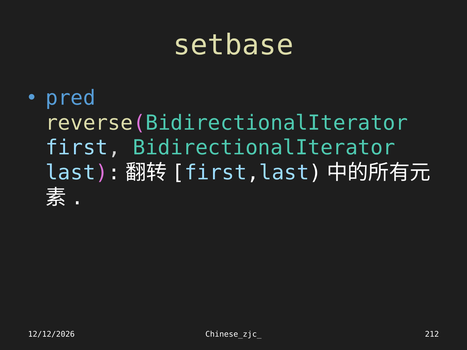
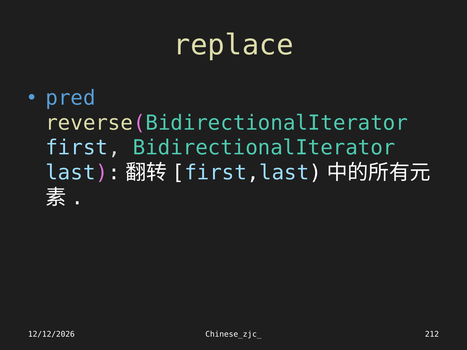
setbase: setbase -> replace (233, 45)
